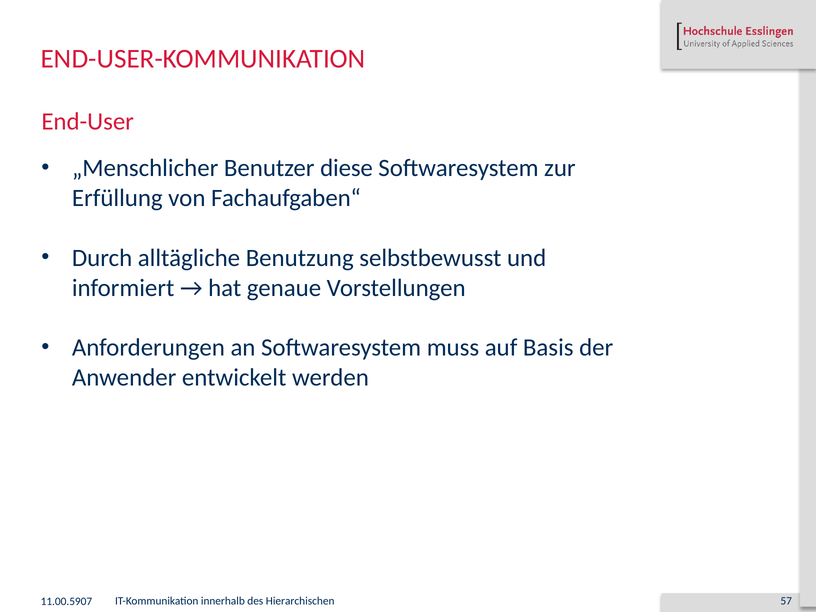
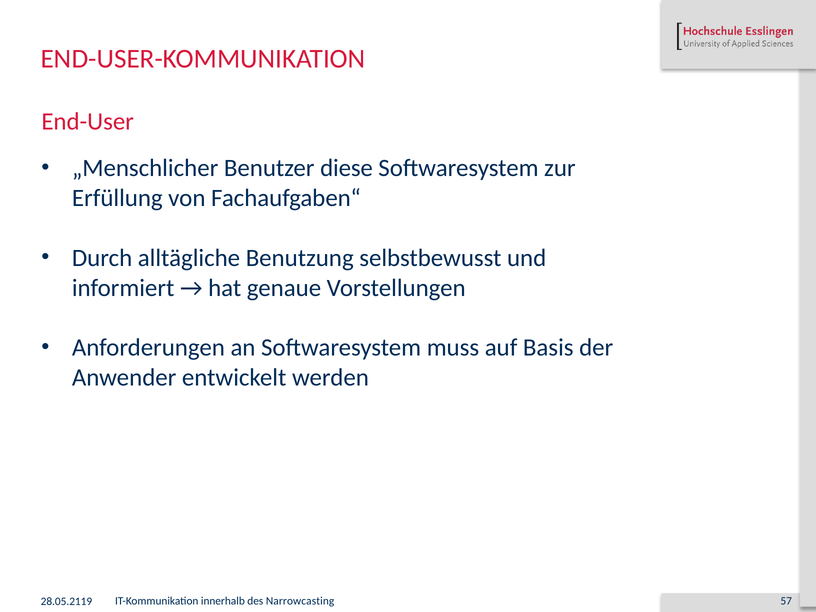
11.00.5907: 11.00.5907 -> 28.05.2119 (66, 601)
Hierarchischen: Hierarchischen -> Narrowcasting (300, 601)
